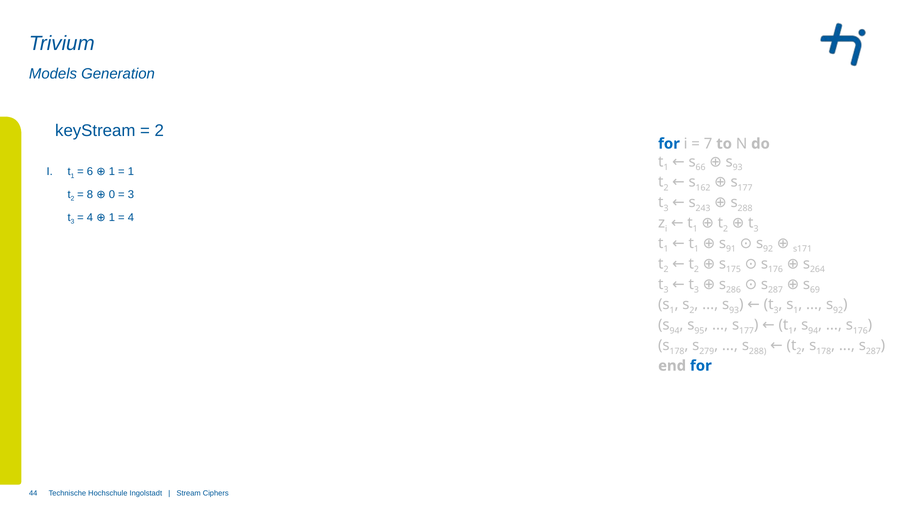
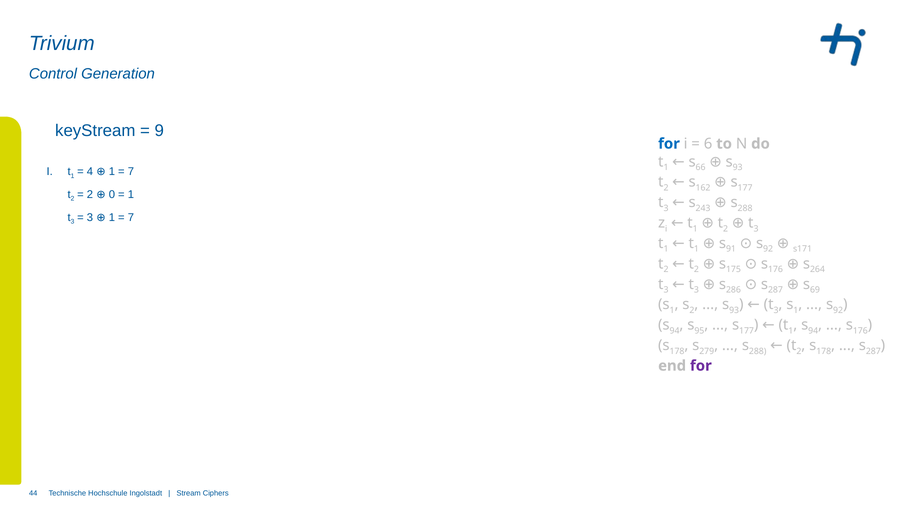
Models: Models -> Control (53, 74)
2: 2 -> 9 (159, 131)
7: 7 -> 6 (708, 144)
6: 6 -> 4 (90, 172)
1: 1 -> 7 (131, 172)
8: 8 -> 2 (90, 195)
3: 3 -> 1 (131, 195)
4: 4 -> 3 (90, 217)
4: 4 -> 7 (131, 217)
for colour: blue -> purple (701, 366)
